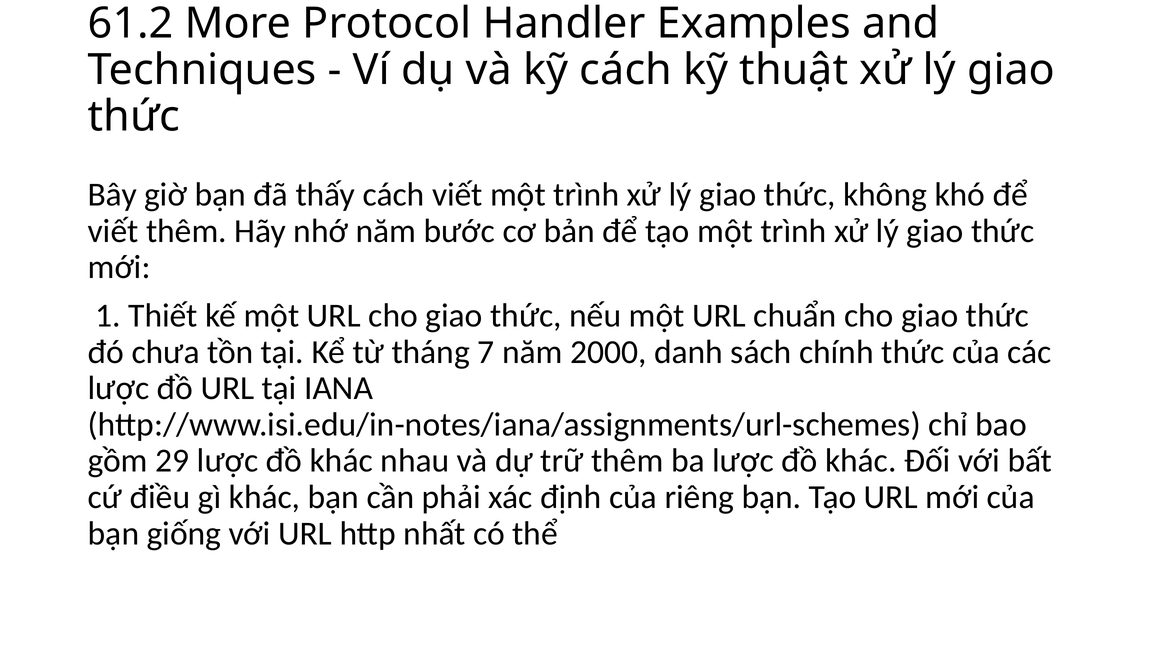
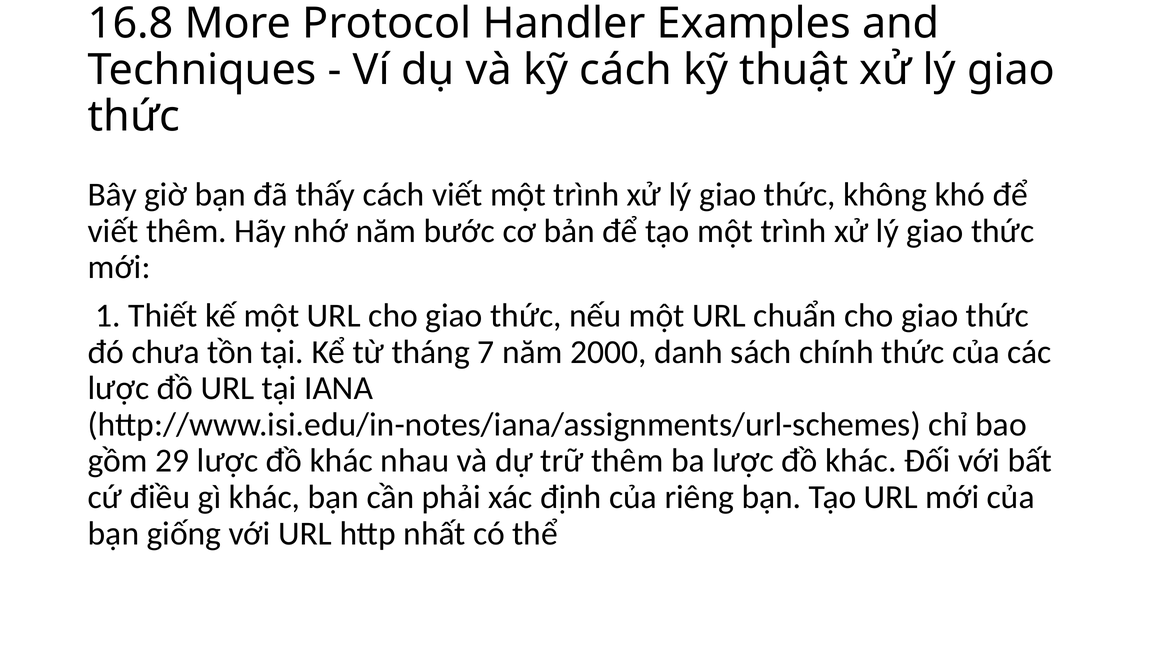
61.2: 61.2 -> 16.8 (131, 23)
